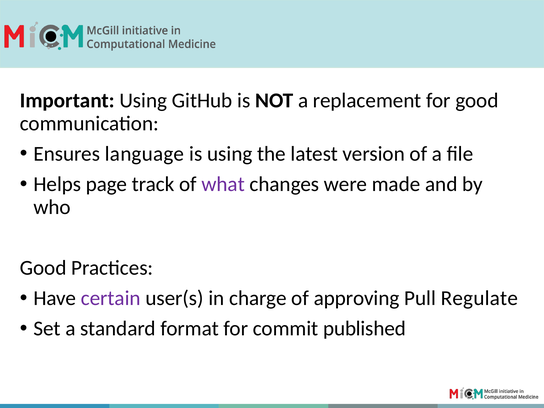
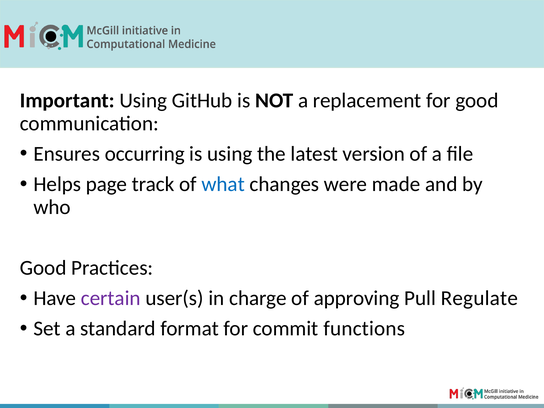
language: language -> occurring (145, 154)
what colour: purple -> blue (223, 184)
published: published -> functions (364, 329)
